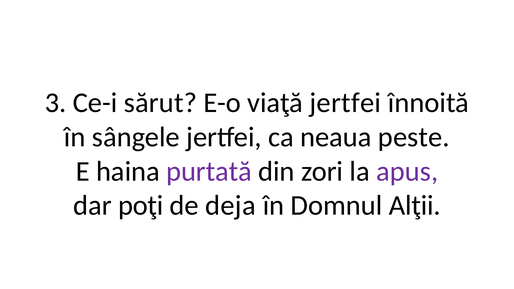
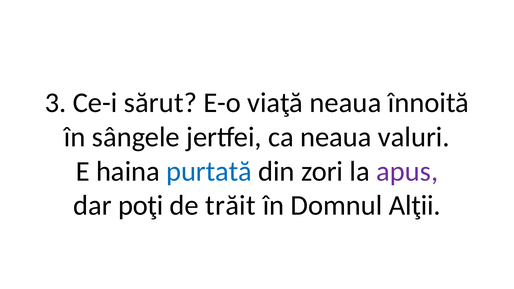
viaţă jertfei: jertfei -> neaua (345, 103)
peste: peste -> valuri (414, 137)
purtată colour: purple -> blue (209, 171)
deja: deja -> trăit (230, 206)
